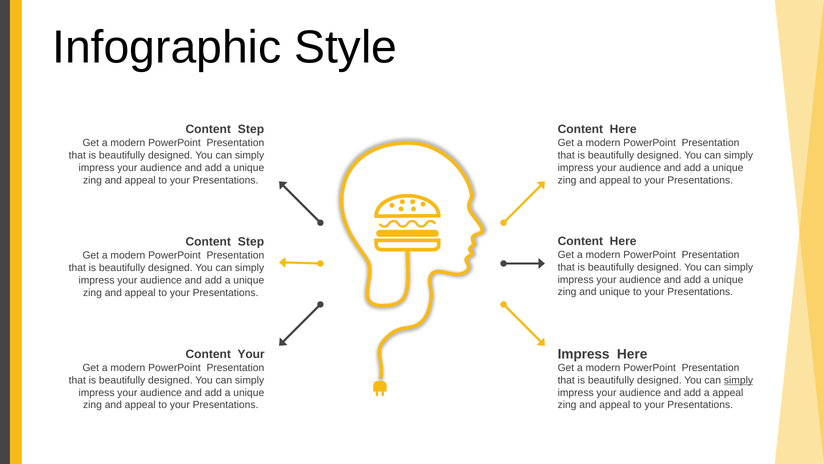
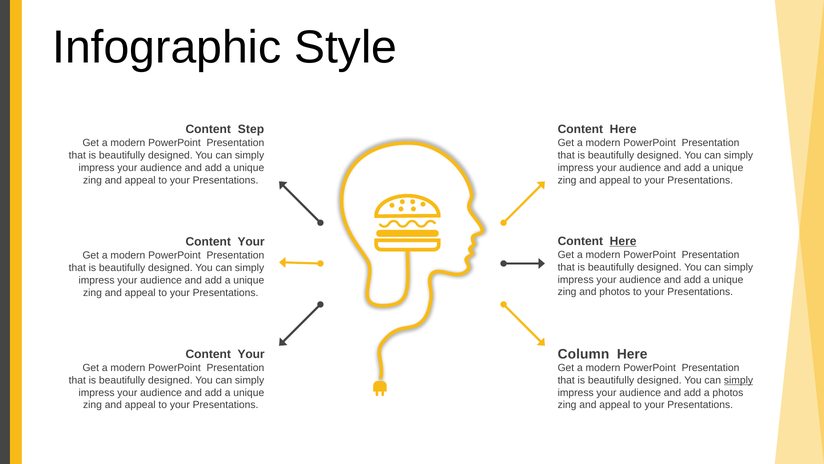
Here underline: none -> present (623, 241)
Step: Step -> Your (251, 241)
and unique: unique -> photos (615, 292)
Impress: Impress -> Column (583, 354)
a appeal: appeal -> photos (728, 392)
